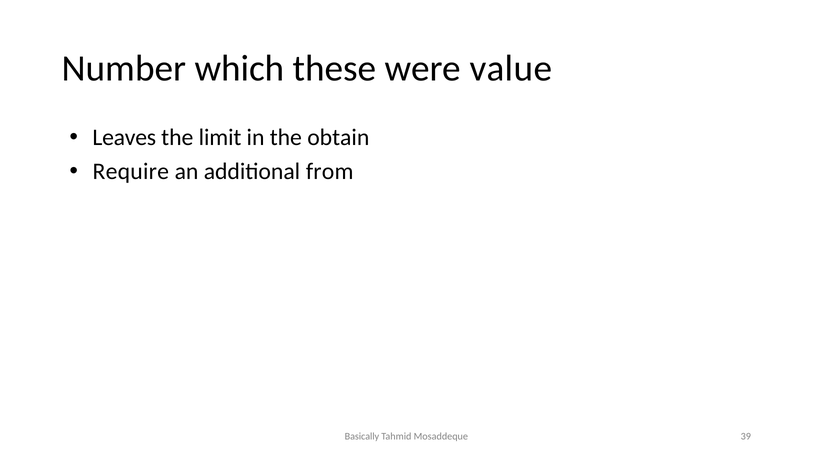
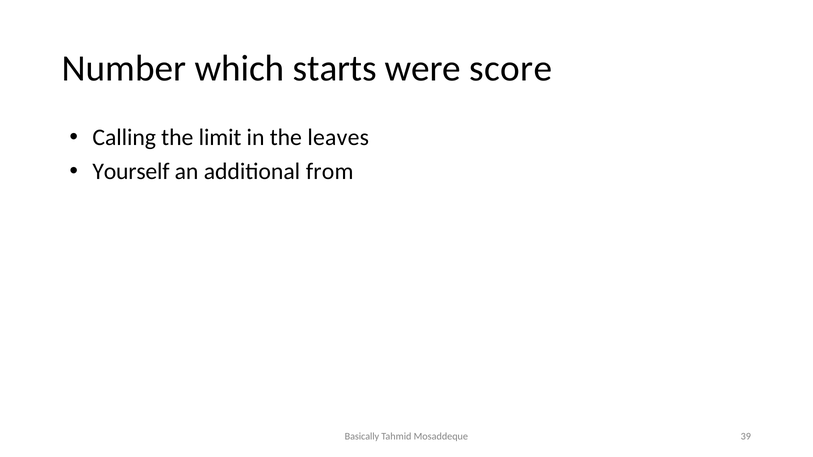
these: these -> starts (335, 68)
value: value -> score (511, 68)
Leaves: Leaves -> Calling (124, 137)
obtain: obtain -> leaves (338, 137)
Require: Require -> Yourself (131, 171)
